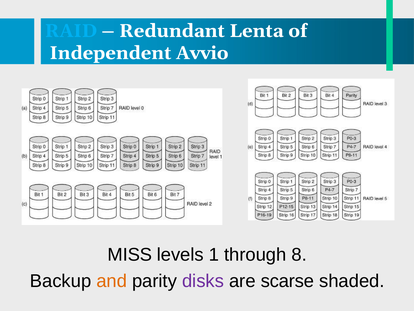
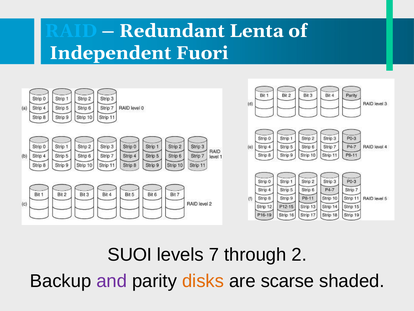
Avvio: Avvio -> Fuori (202, 53)
MISS: MISS -> SUOI (130, 254)
1: 1 -> 7 (214, 254)
8: 8 -> 2 (299, 254)
and colour: orange -> purple (112, 281)
disks colour: purple -> orange (203, 281)
